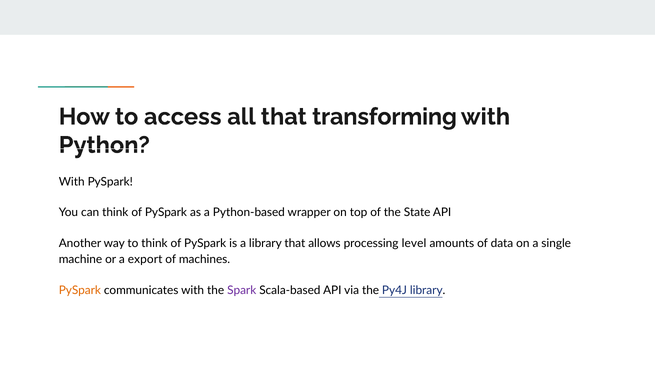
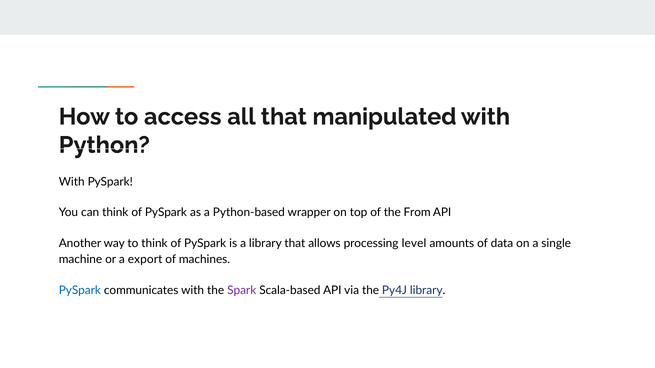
transforming: transforming -> manipulated (384, 117)
State: State -> From (417, 213)
PySpark colour: orange -> blue (80, 291)
